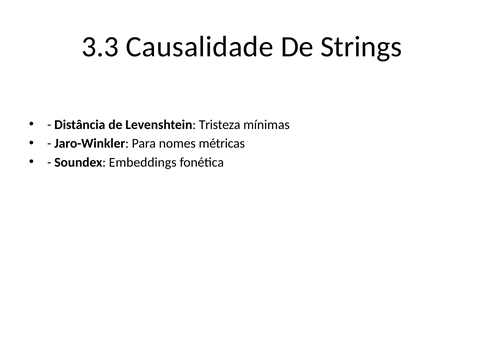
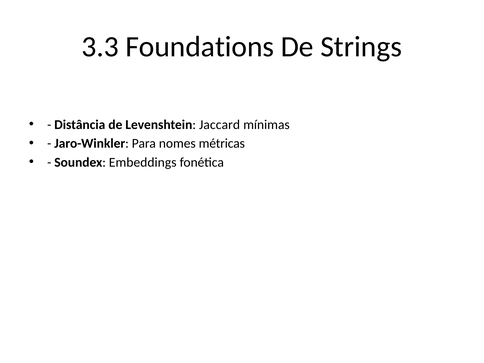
Causalidade: Causalidade -> Foundations (200, 47)
Tristeza: Tristeza -> Jaccard (220, 125)
